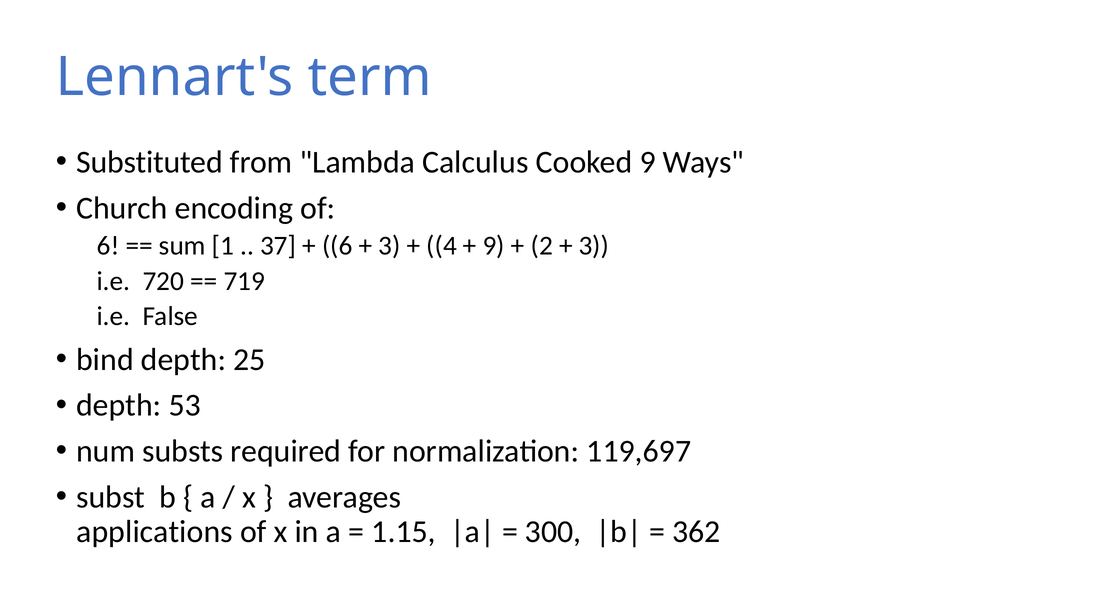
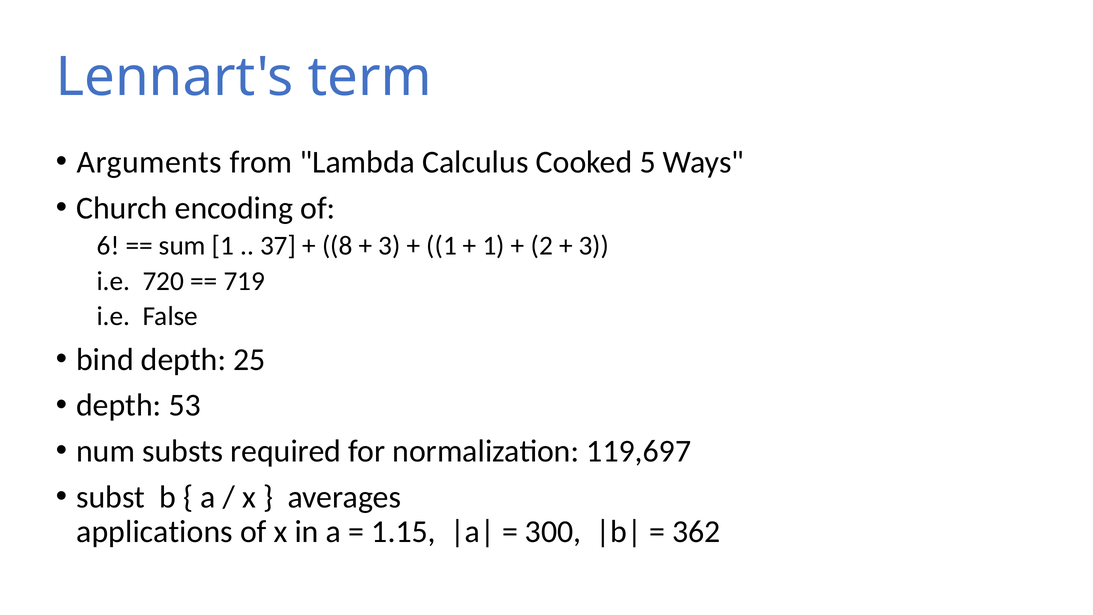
Substituted: Substituted -> Arguments (149, 162)
Cooked 9: 9 -> 5 (648, 162)
6: 6 -> 8 (337, 246)
4: 4 -> 1 (442, 246)
9: 9 -> 1 (494, 246)
